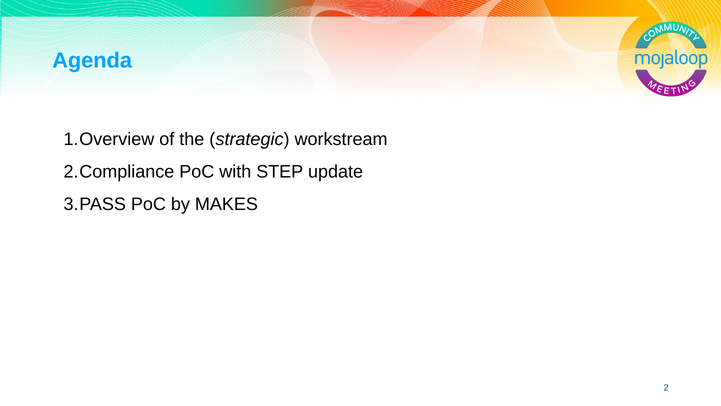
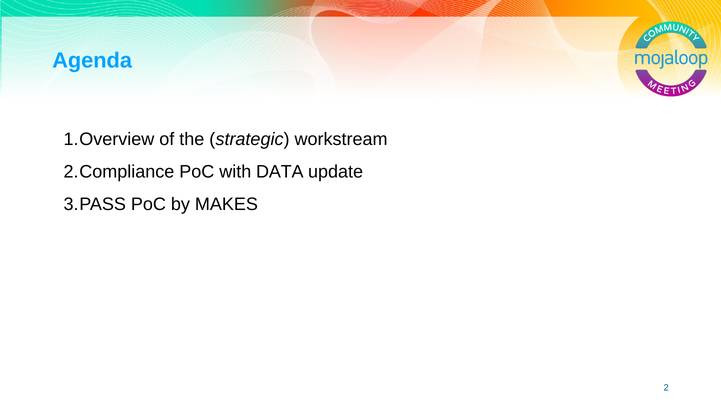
STEP: STEP -> DATA (280, 172)
